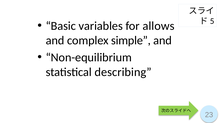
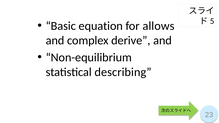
variables: variables -> equation (101, 26)
simple: simple -> derive (131, 41)
